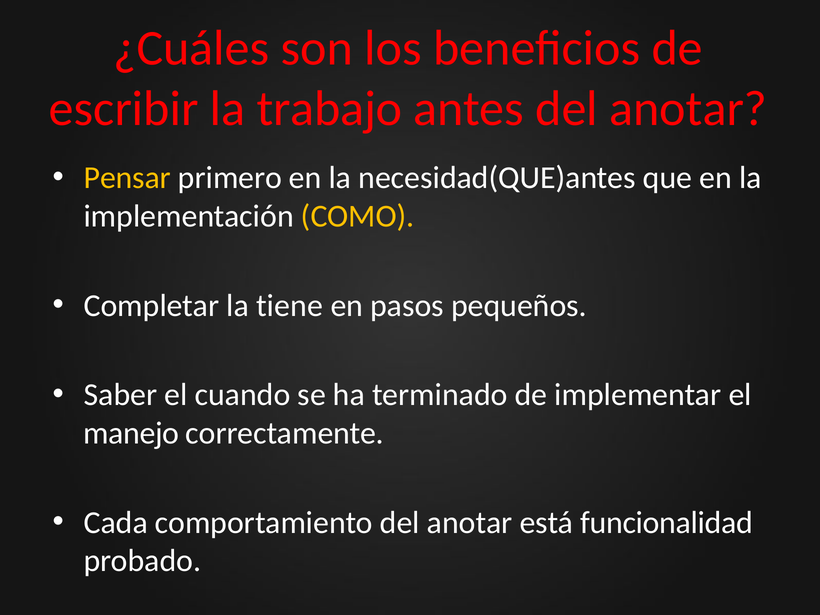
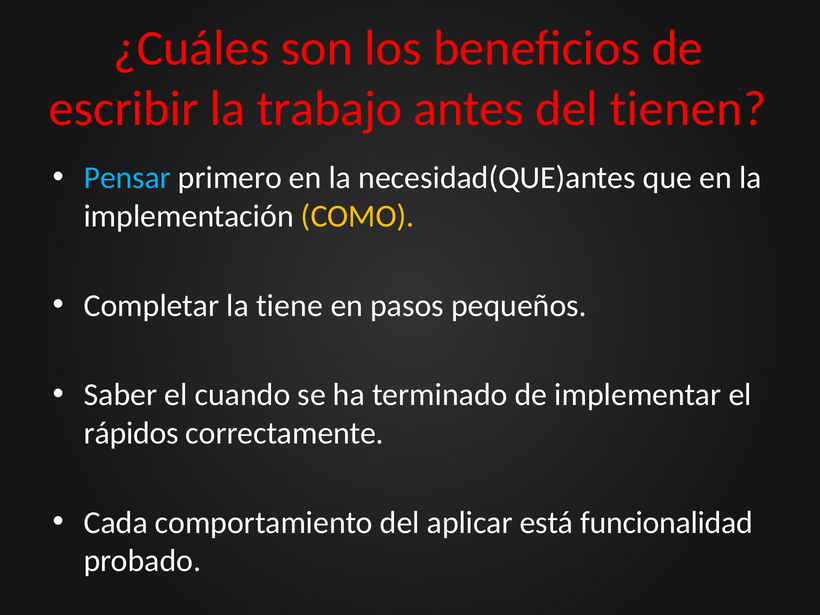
antes del anotar: anotar -> tienen (688, 109)
Pensar colour: yellow -> light blue (127, 178)
manejo: manejo -> rápidos (131, 433)
comportamiento del anotar: anotar -> aplicar (470, 523)
